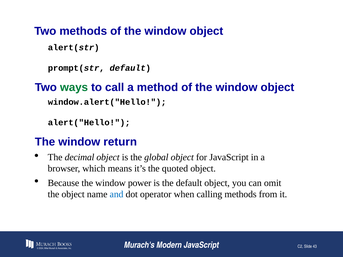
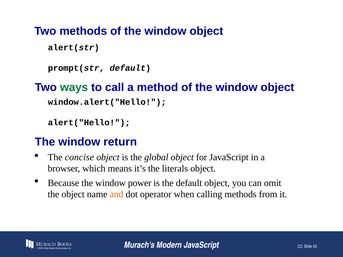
decimal: decimal -> concise (79, 157)
quoted: quoted -> literals (175, 169)
and colour: blue -> orange (117, 194)
